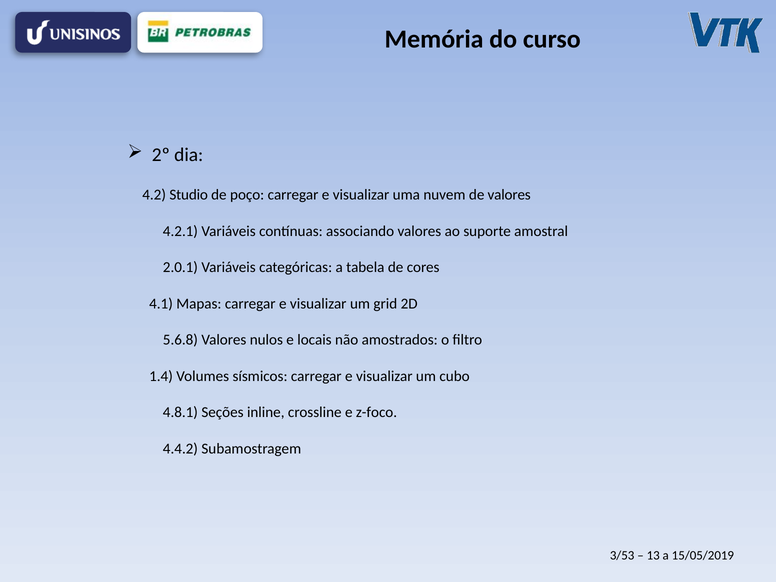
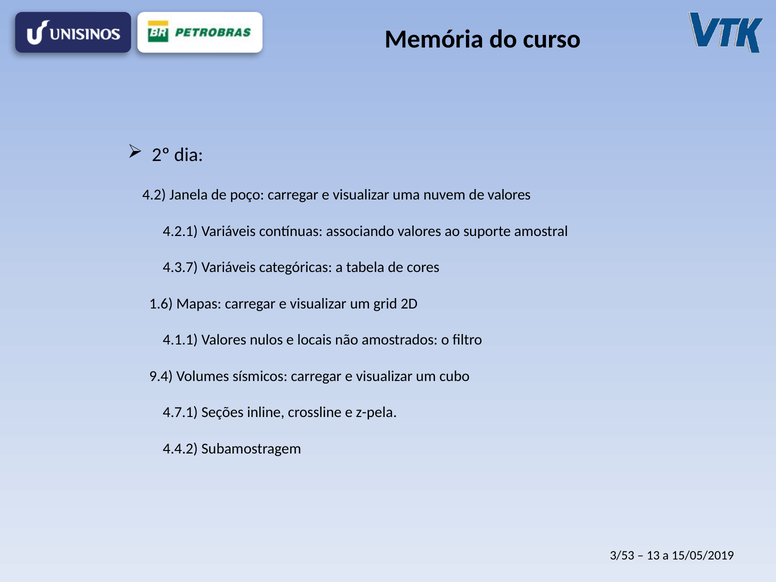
Studio: Studio -> Janela (189, 195)
2.0.1: 2.0.1 -> 4.3.7 (180, 267)
4.1: 4.1 -> 1.6 (161, 304)
5.6.8: 5.6.8 -> 4.1.1 (180, 340)
1.4: 1.4 -> 9.4 (161, 376)
4.8.1: 4.8.1 -> 4.7.1 (180, 412)
z-foco: z-foco -> z-pela (376, 412)
